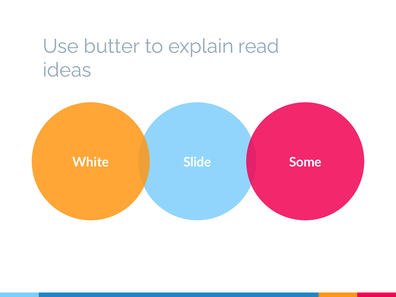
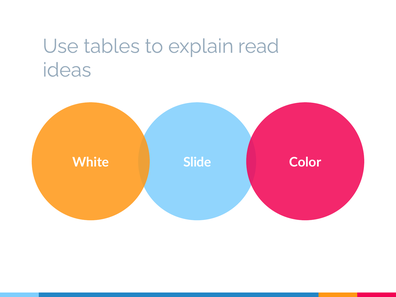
butter: butter -> tables (112, 46)
Some: Some -> Color (305, 162)
